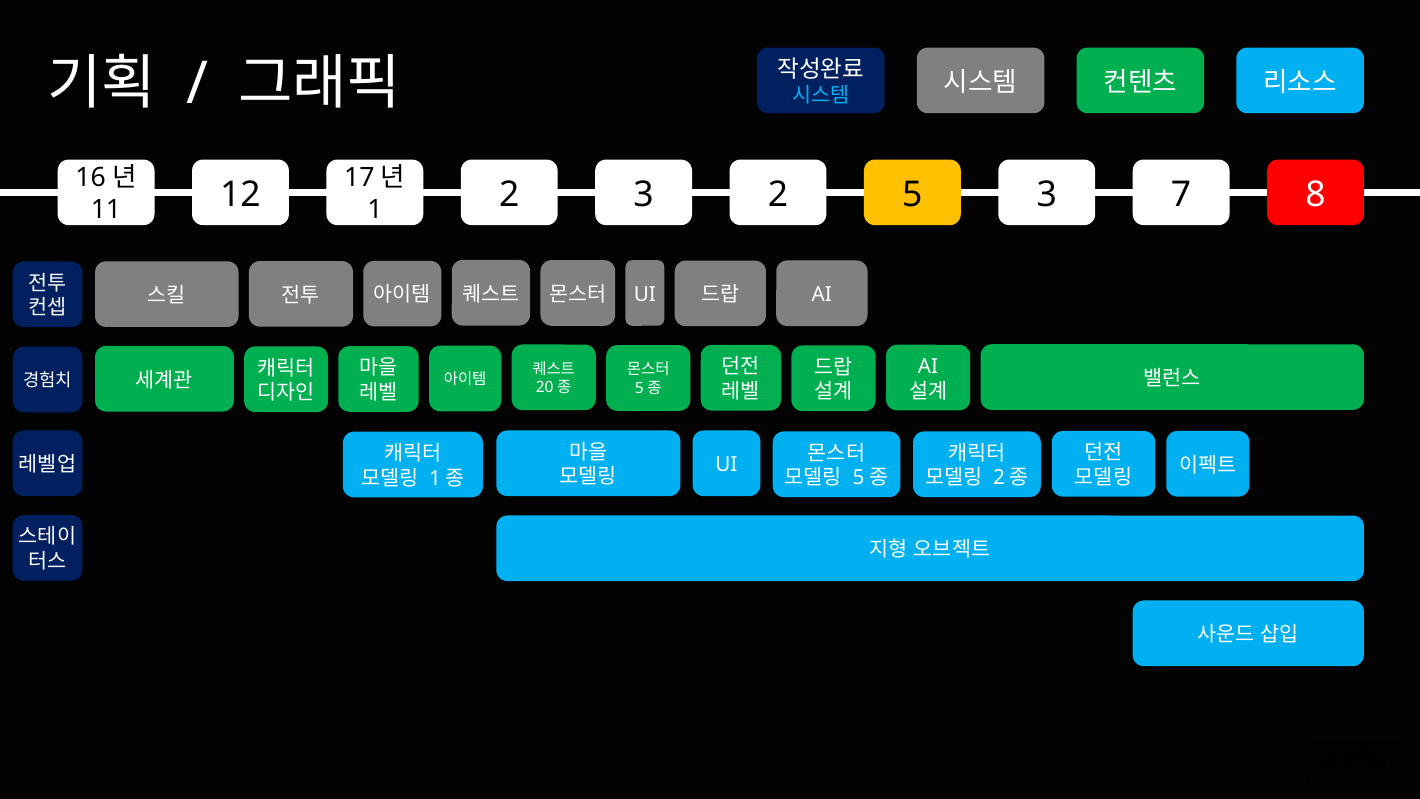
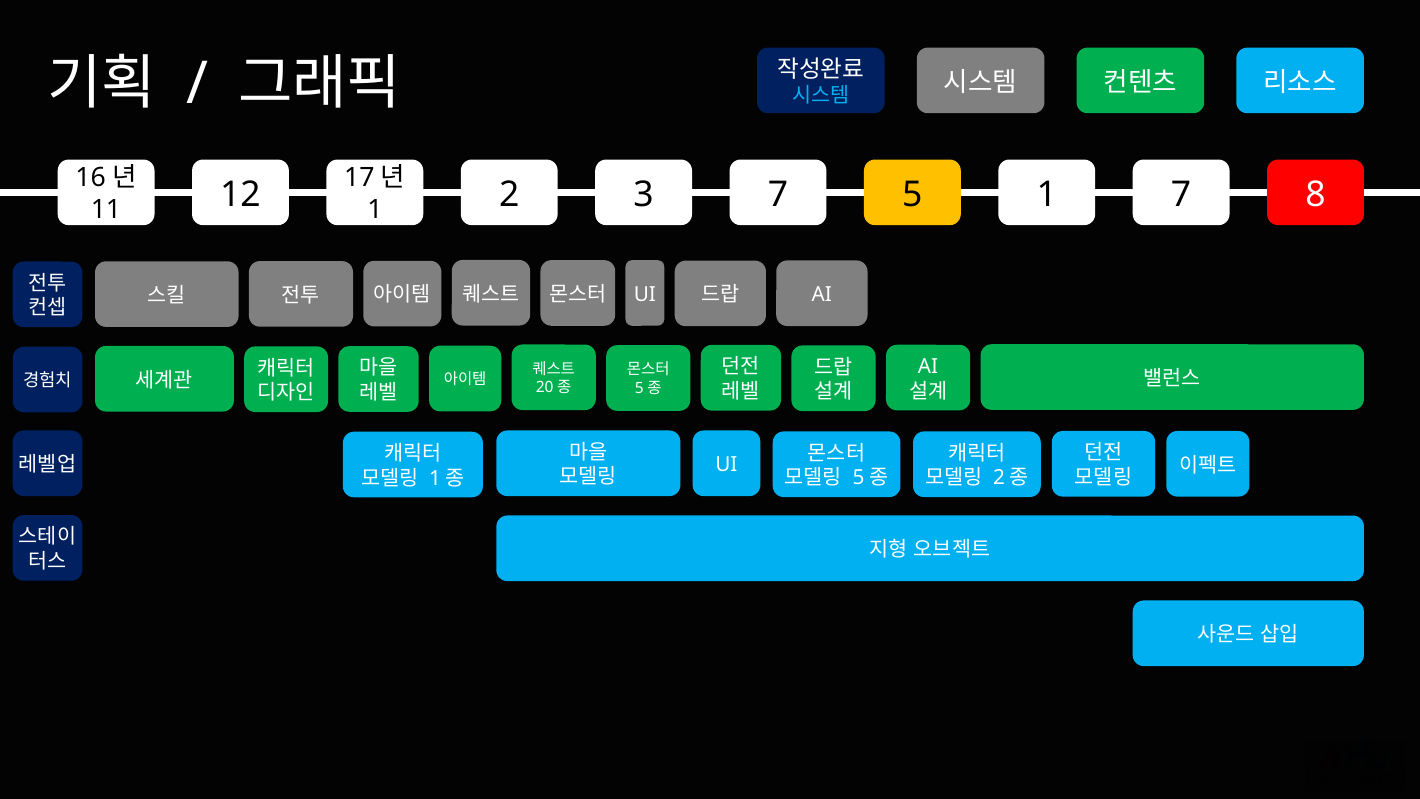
3 2: 2 -> 7 (778, 195)
5 3: 3 -> 1 (1047, 195)
